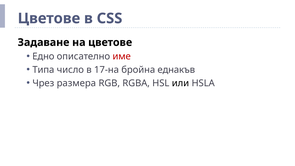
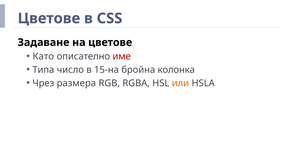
Едно: Едно -> Като (43, 56)
17-на: 17-на -> 15-на (107, 70)
еднакъв: еднакъв -> колонка (176, 70)
или colour: black -> orange (180, 83)
